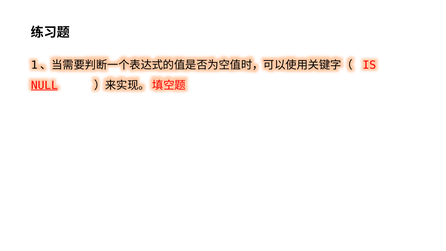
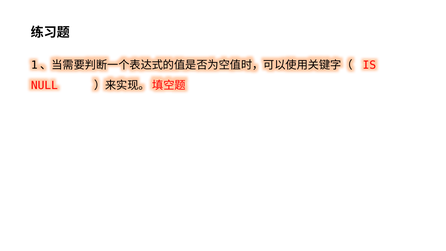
NULL underline: present -> none (44, 85)
